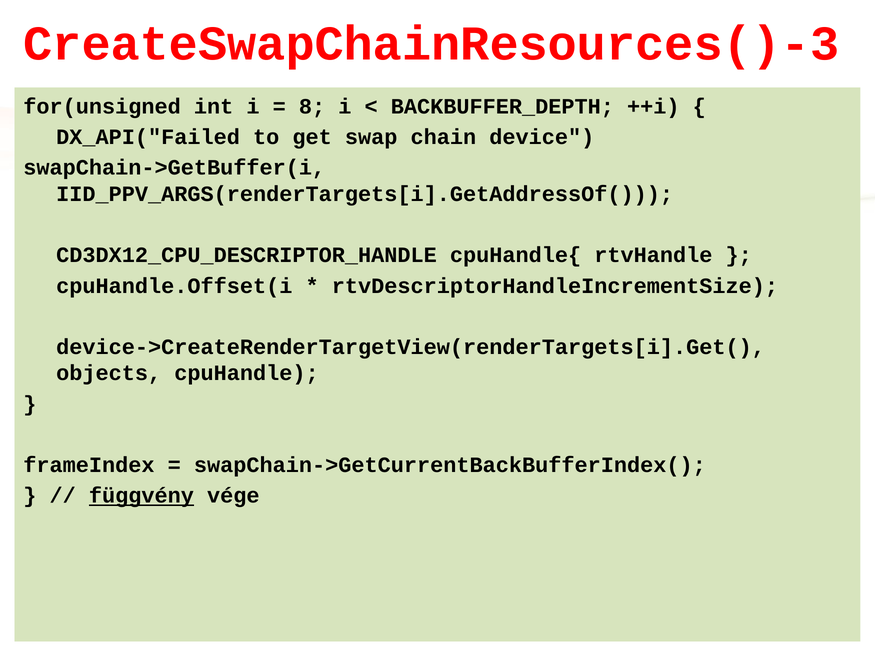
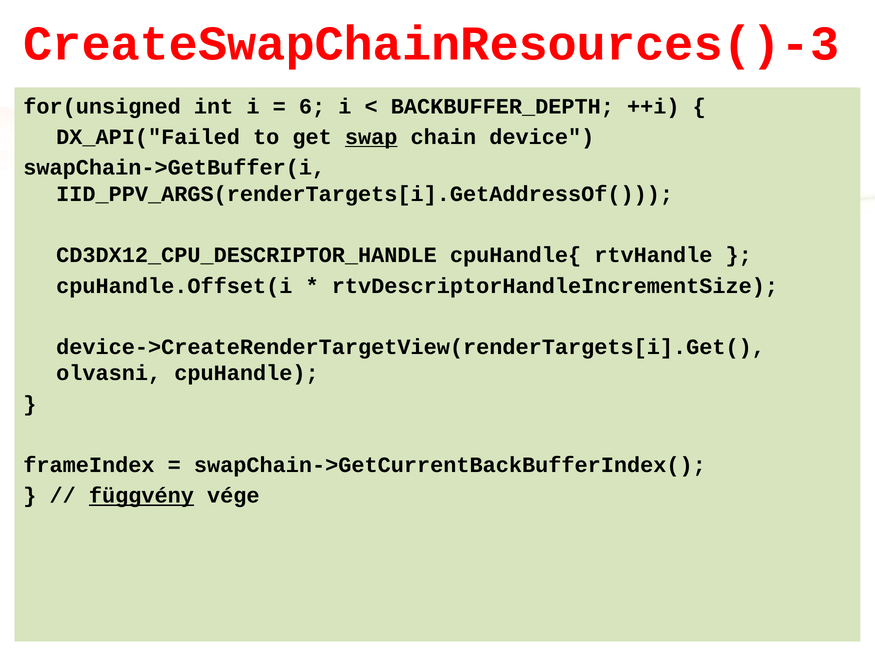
8: 8 -> 6 (312, 107)
swap underline: none -> present (371, 137)
objects: objects -> olvasni (109, 373)
